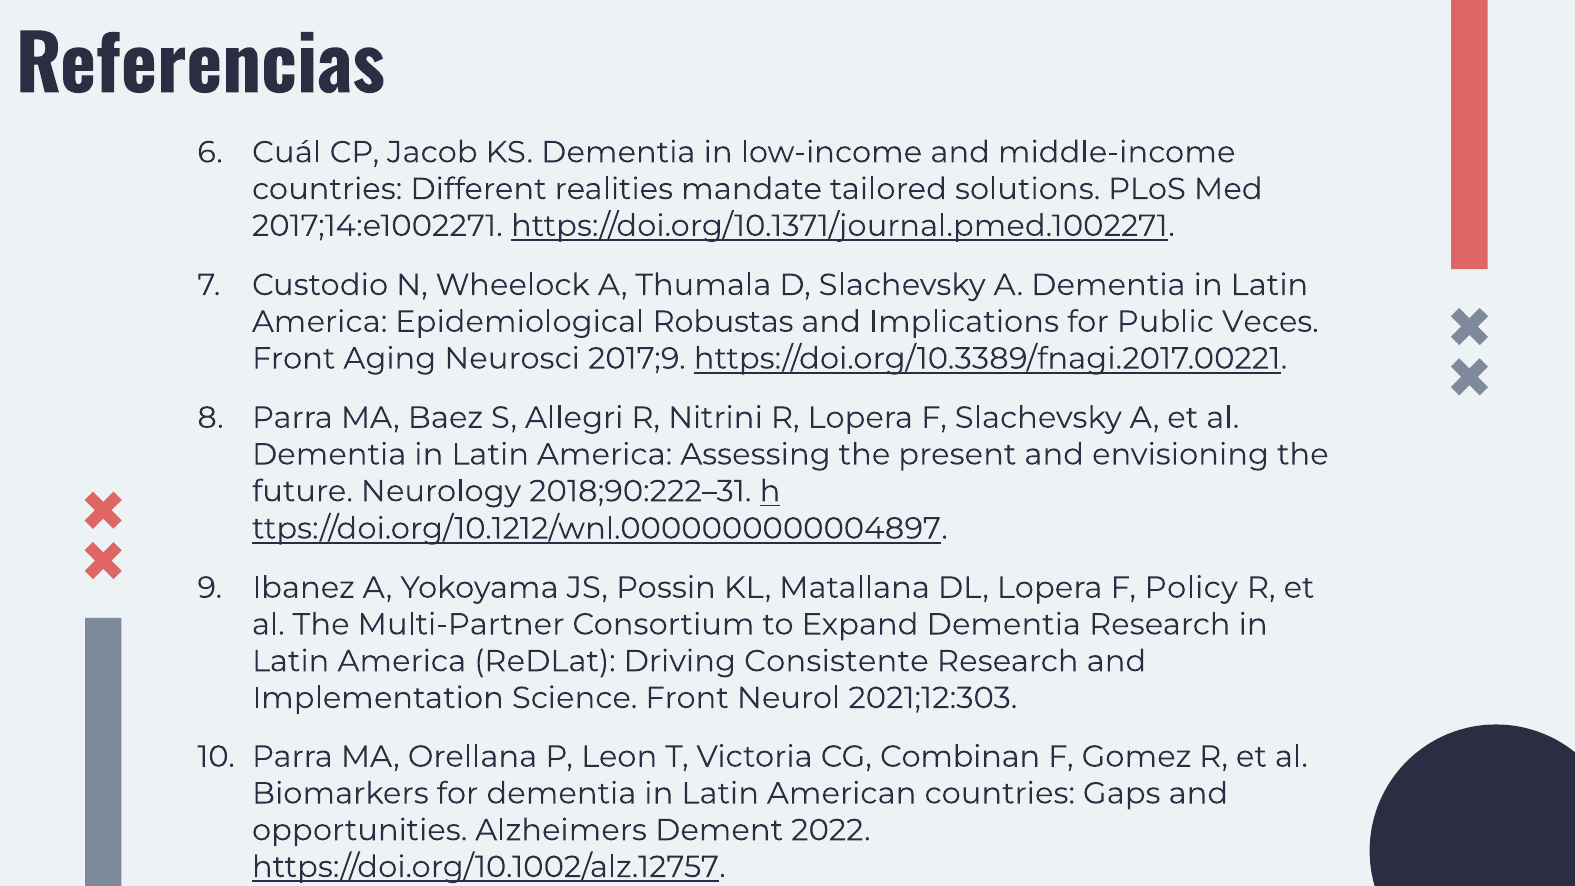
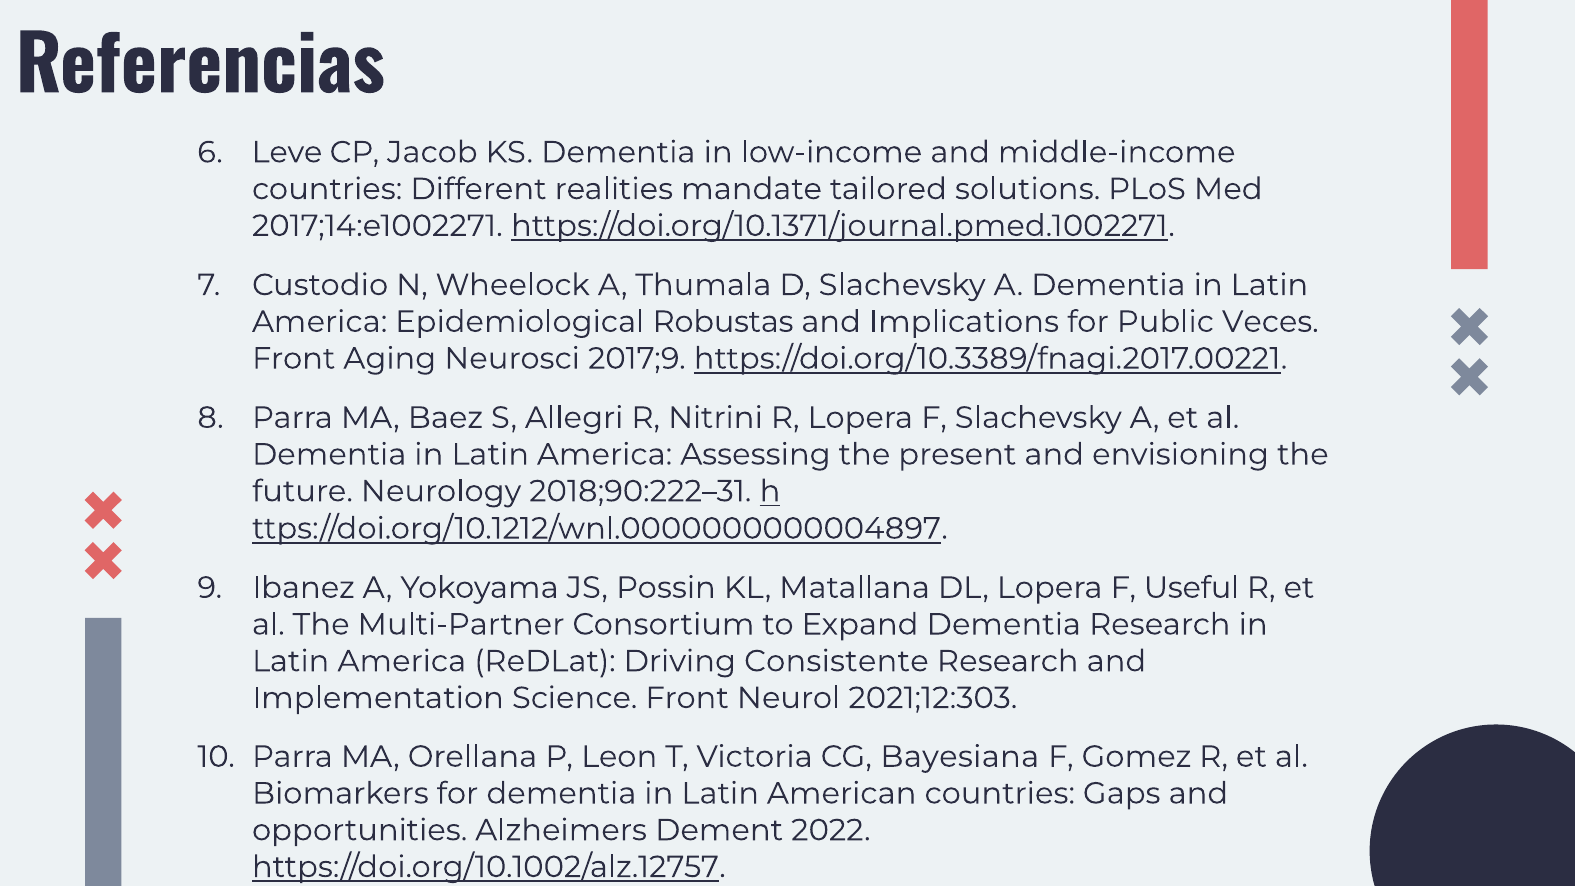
Cuál: Cuál -> Leve (287, 152)
Policy: Policy -> Useful (1192, 588)
Combinan: Combinan -> Bayesiana (960, 757)
